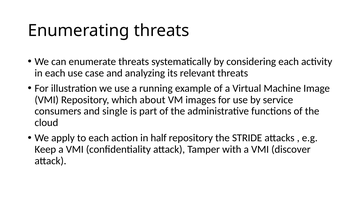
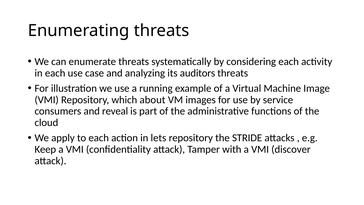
relevant: relevant -> auditors (198, 73)
single: single -> reveal (115, 111)
half: half -> lets (158, 138)
